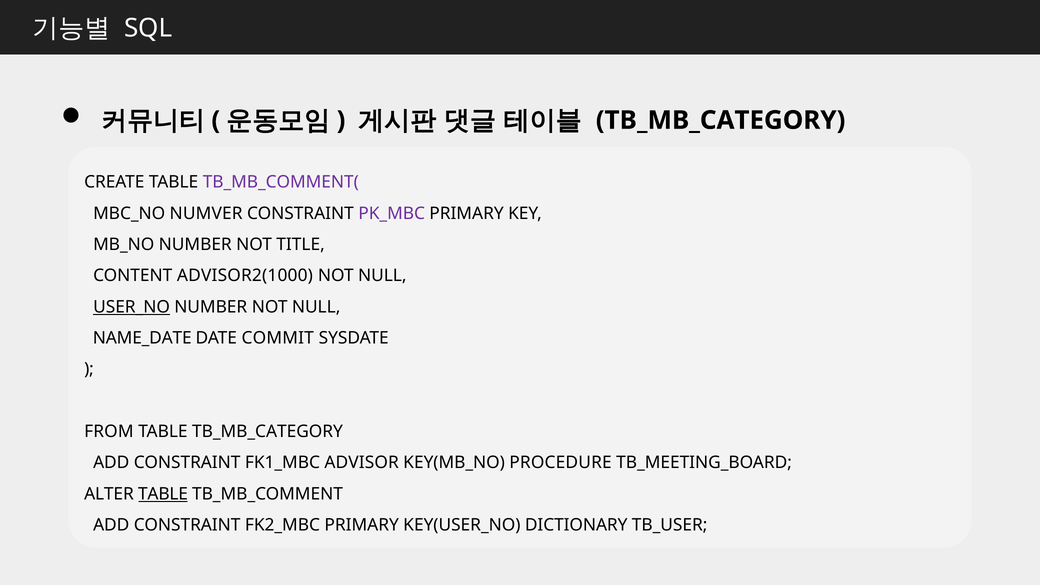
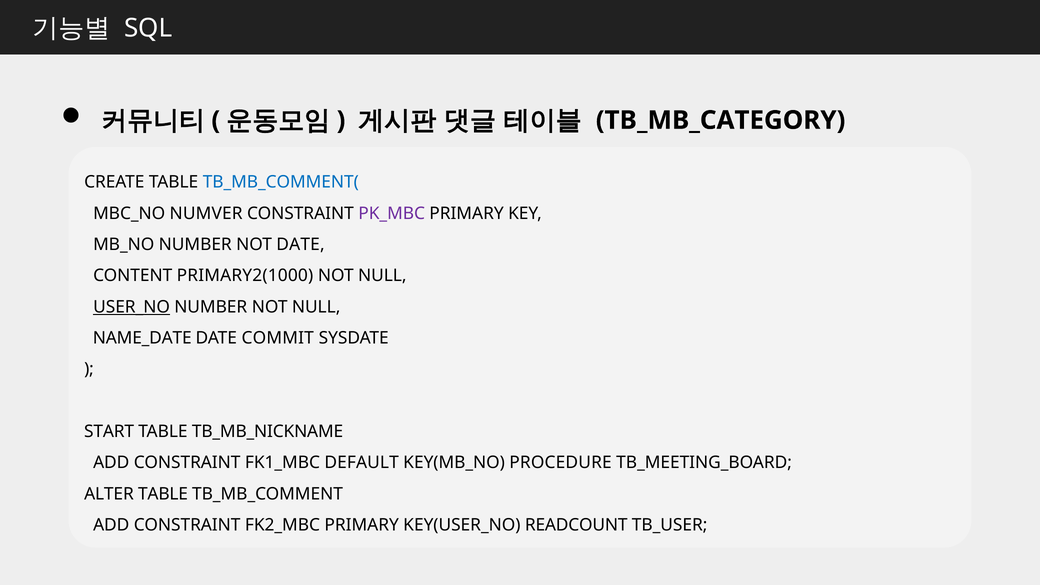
TB_MB_COMMENT( colour: purple -> blue (281, 182)
NOT TITLE: TITLE -> DATE (301, 245)
ADVISOR2(1000: ADVISOR2(1000 -> PRIMARY2(1000 (245, 276)
FROM: FROM -> START (109, 432)
TABLE TB_MB_CATEGORY: TB_MB_CATEGORY -> TB_MB_NICKNAME (268, 432)
ADVISOR: ADVISOR -> DEFAULT (362, 463)
TABLE underline: present -> none (163, 494)
DICTIONARY: DICTIONARY -> READCOUNT (576, 525)
